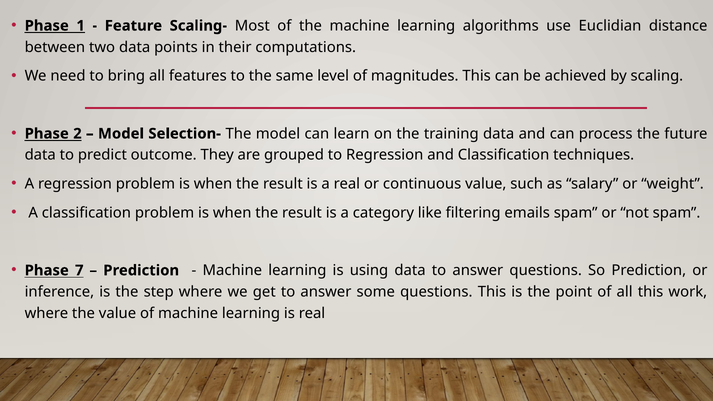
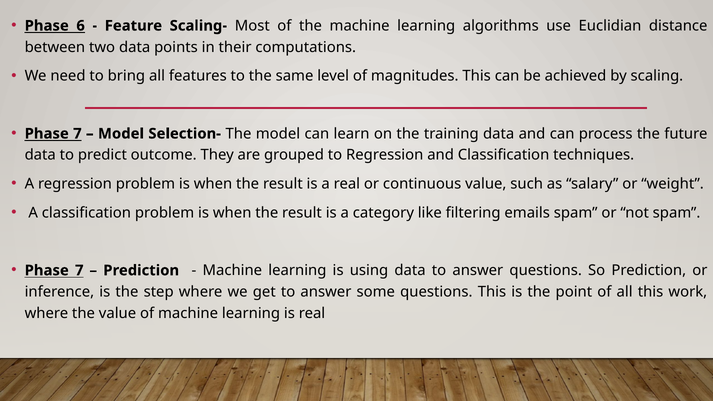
1: 1 -> 6 (81, 26)
2: 2 -> 7 (77, 134)
